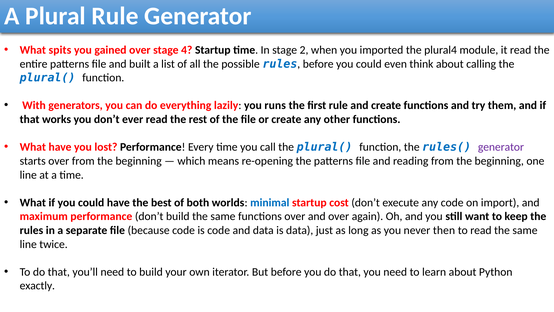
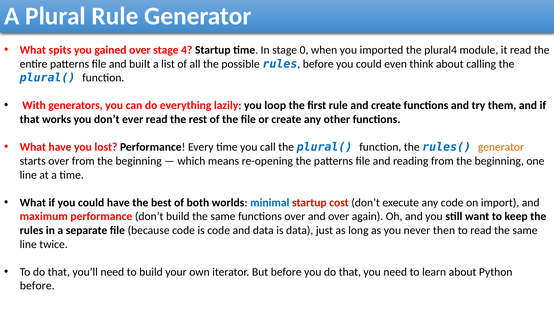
2: 2 -> 0 (304, 50)
runs: runs -> loop (275, 105)
generator colour: purple -> orange (501, 147)
exactly: exactly -> before (37, 285)
